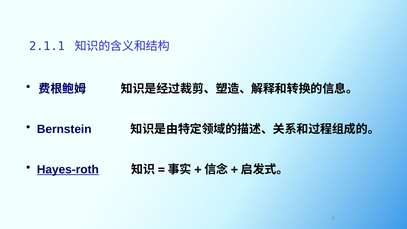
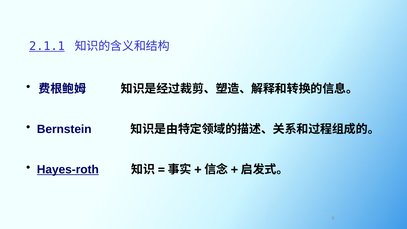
2.1.1 underline: none -> present (47, 46)
